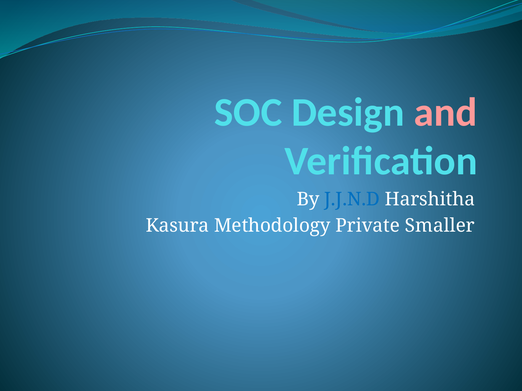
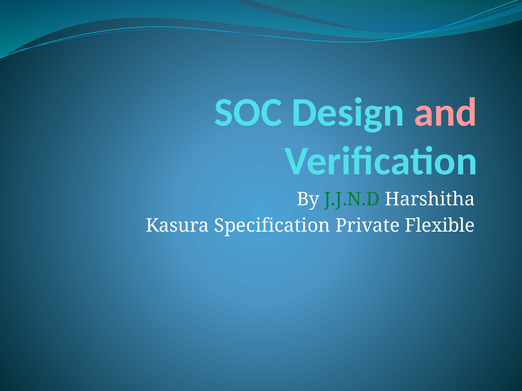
J.J.N.D colour: blue -> green (352, 199)
Methodology: Methodology -> Specification (272, 226)
Smaller: Smaller -> Flexible (440, 226)
